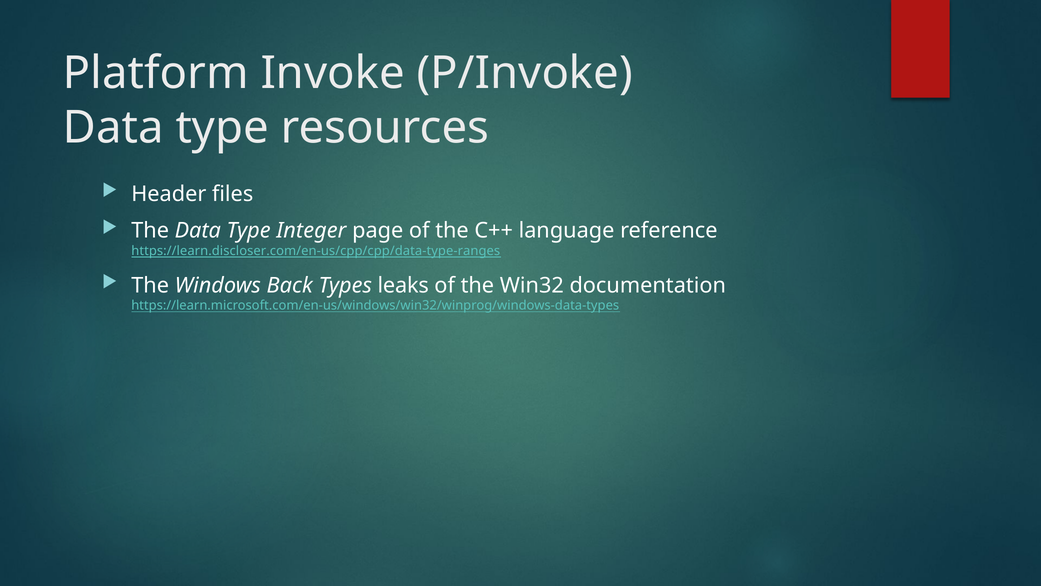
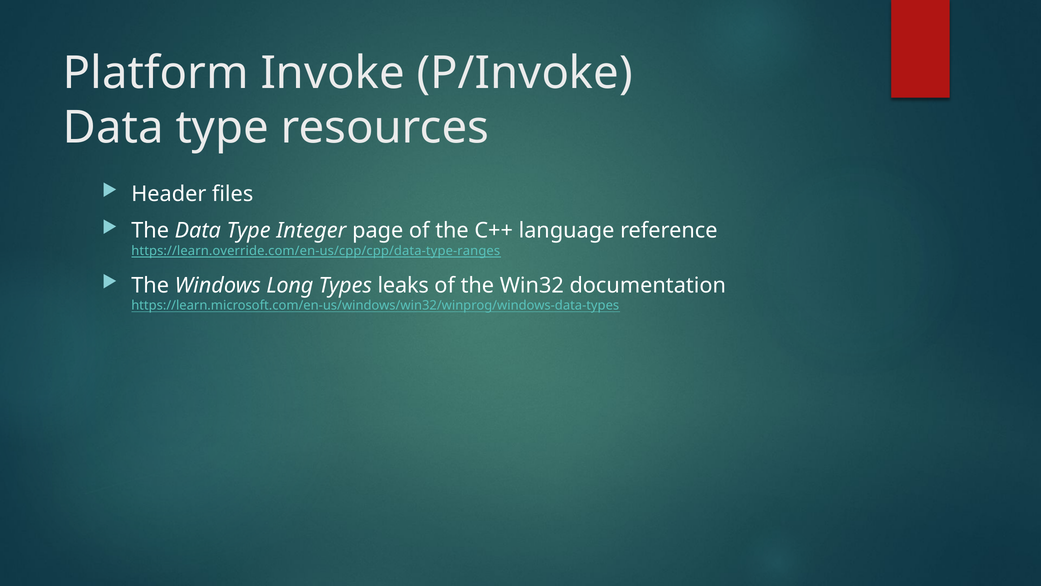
https://learn.discloser.com/en-us/cpp/cpp/data-type-ranges: https://learn.discloser.com/en-us/cpp/cpp/data-type-ranges -> https://learn.override.com/en-us/cpp/cpp/data-type-ranges (316, 251)
Back: Back -> Long (290, 285)
